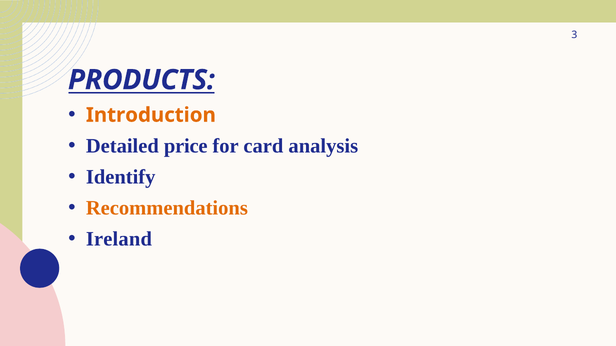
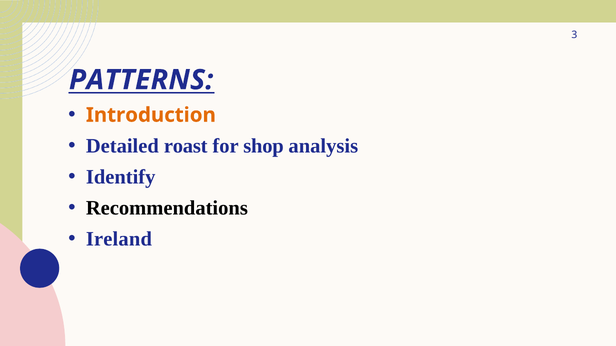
PRODUCTS: PRODUCTS -> PATTERNS (141, 80)
price: price -> roast (186, 146)
card: card -> shop (264, 146)
Recommendations colour: orange -> black (167, 208)
